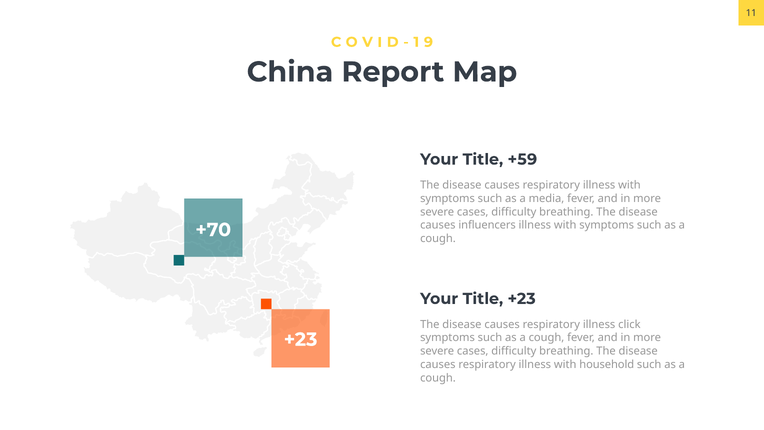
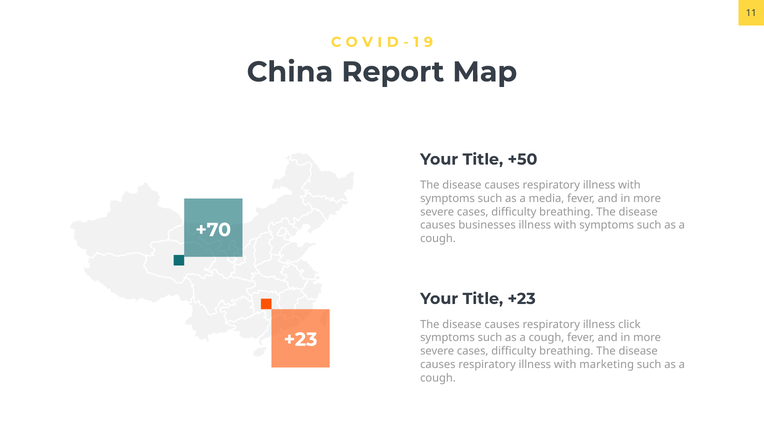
+59: +59 -> +50 (522, 159)
influencers: influencers -> businesses (487, 225)
household: household -> marketing (607, 364)
